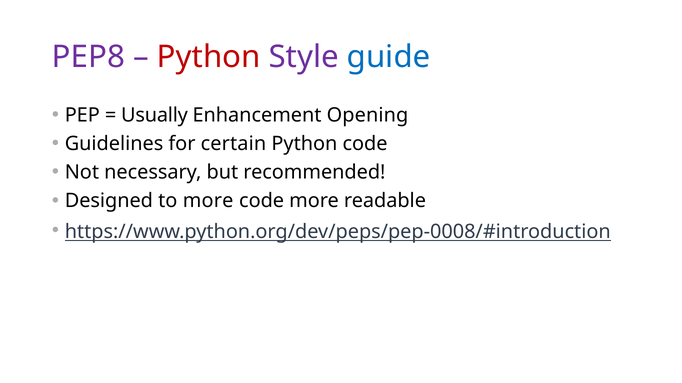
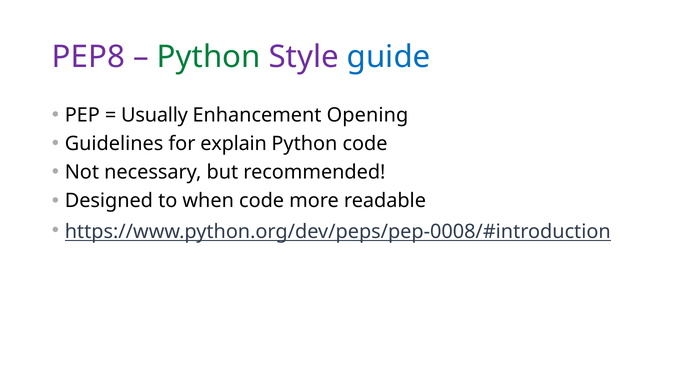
Python colour: red -> green (209, 57)
certain: certain -> explain (234, 144)
to more: more -> when (208, 201)
